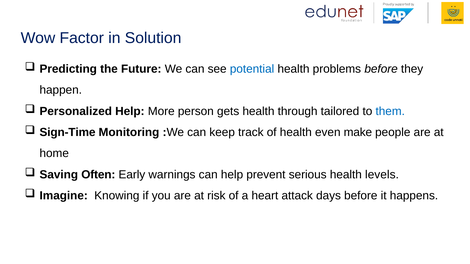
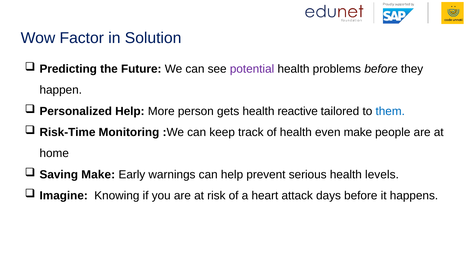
potential colour: blue -> purple (252, 69)
through: through -> reactive (298, 111)
Sign-Time: Sign-Time -> Risk-Time (68, 132)
Saving Often: Often -> Make (98, 175)
